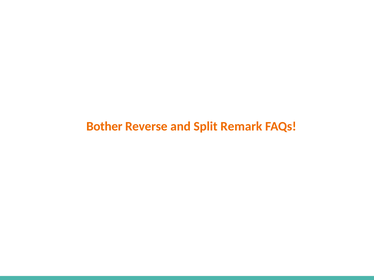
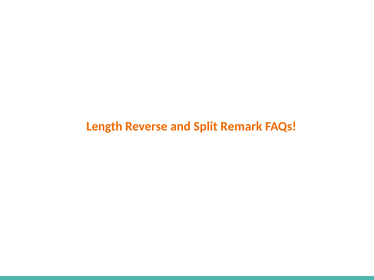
Bother: Bother -> Length (104, 127)
